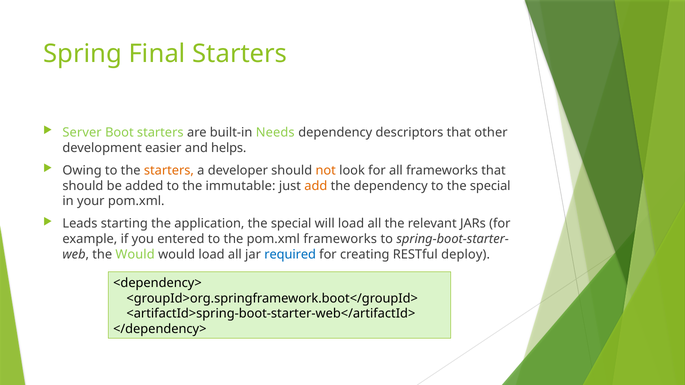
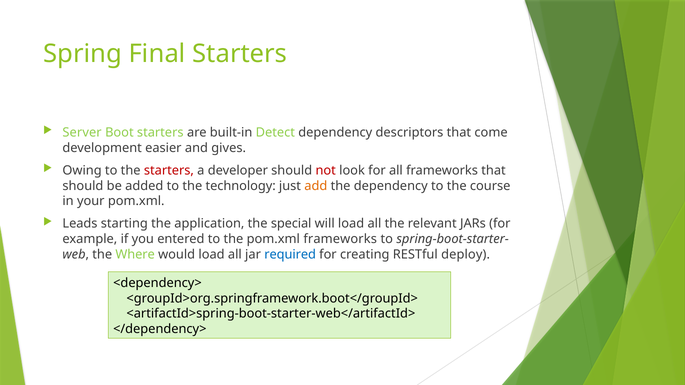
Needs: Needs -> Detect (275, 133)
other: other -> come (491, 133)
helps: helps -> gives (229, 148)
starters colour: orange -> red (169, 171)
not colour: orange -> red (326, 171)
immutable: immutable -> technology (241, 186)
to the special: special -> course (490, 186)
the Would: Would -> Where (135, 255)
